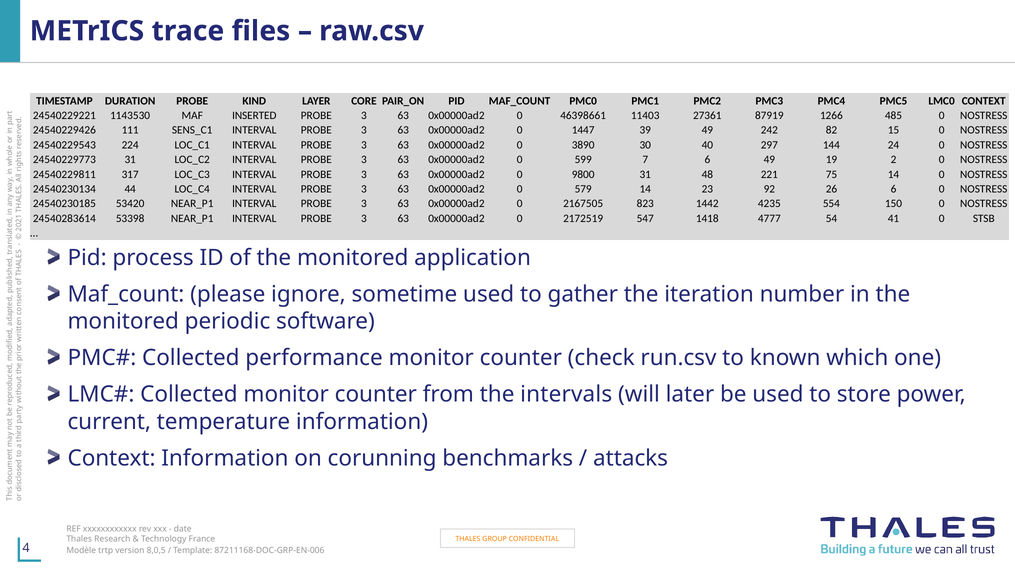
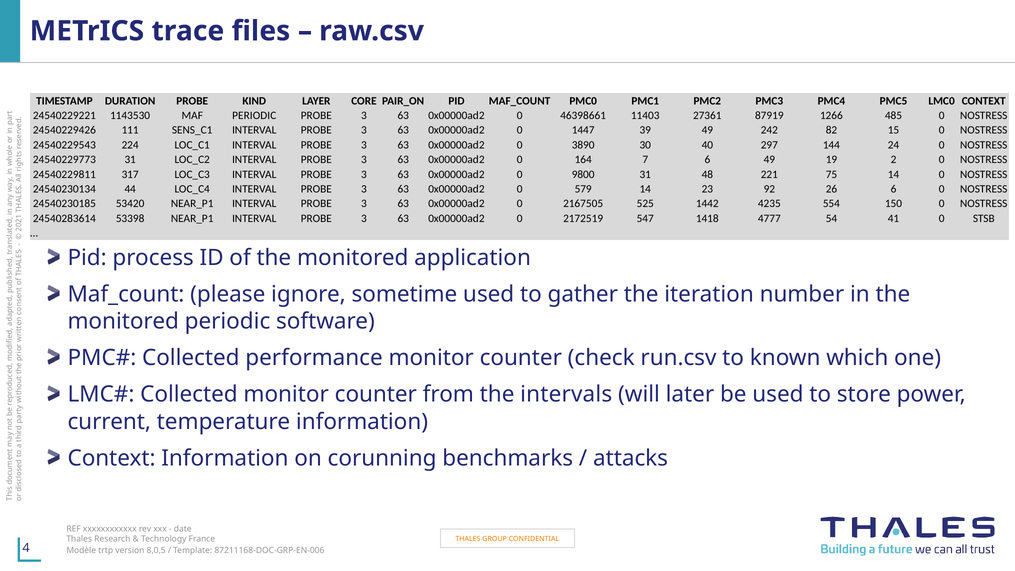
MAF INSERTED: INSERTED -> PERIODIC (254, 116)
599: 599 -> 164 (583, 160)
823: 823 -> 525 (645, 204)
